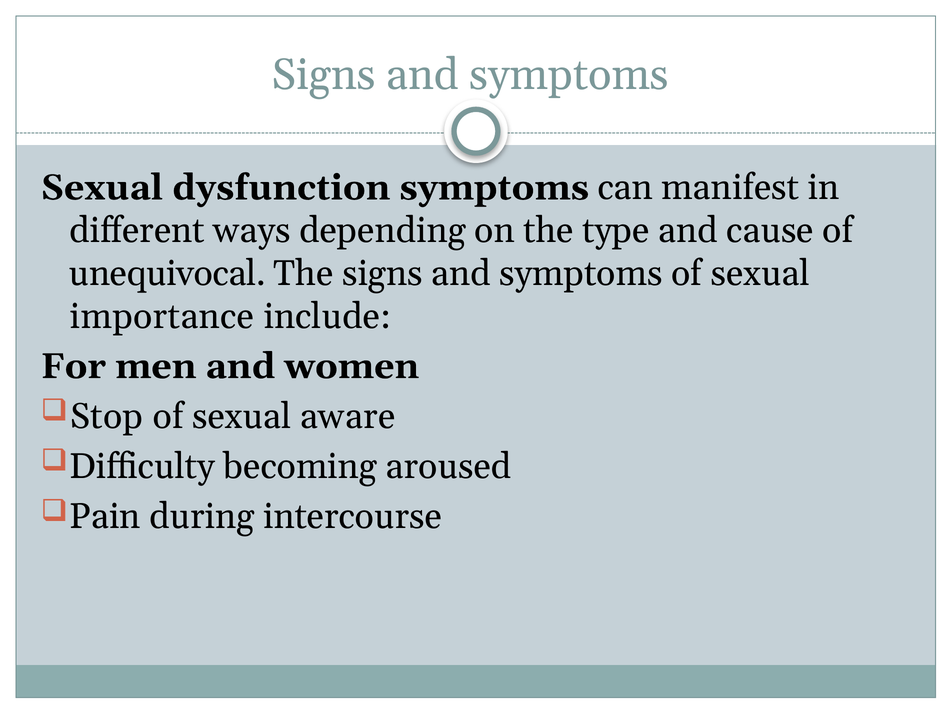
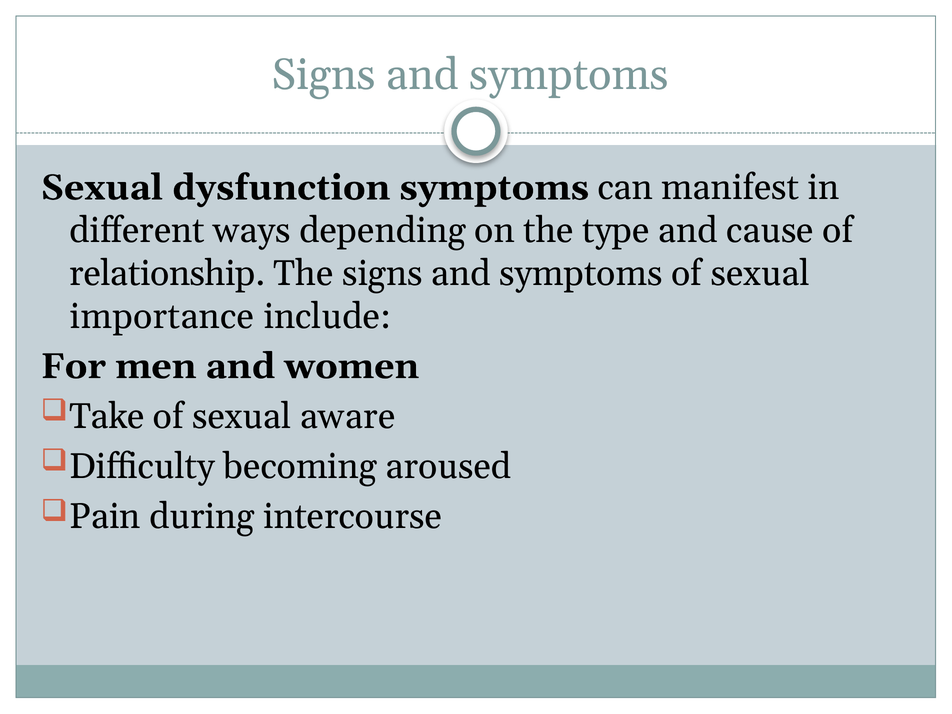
unequivocal: unequivocal -> relationship (167, 273)
Stop: Stop -> Take (107, 416)
